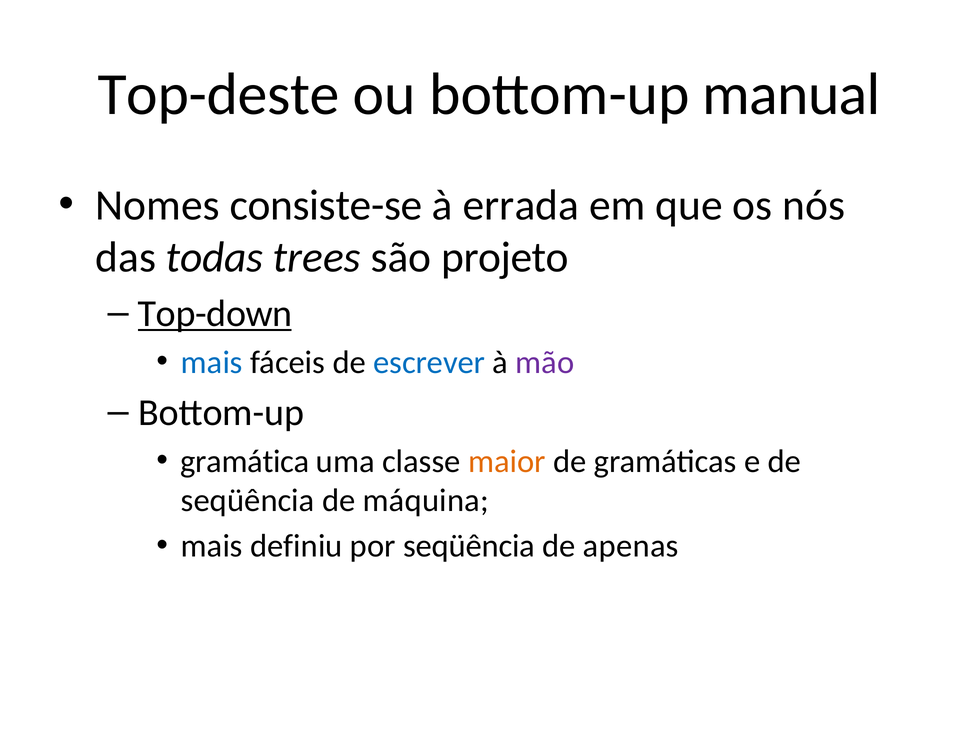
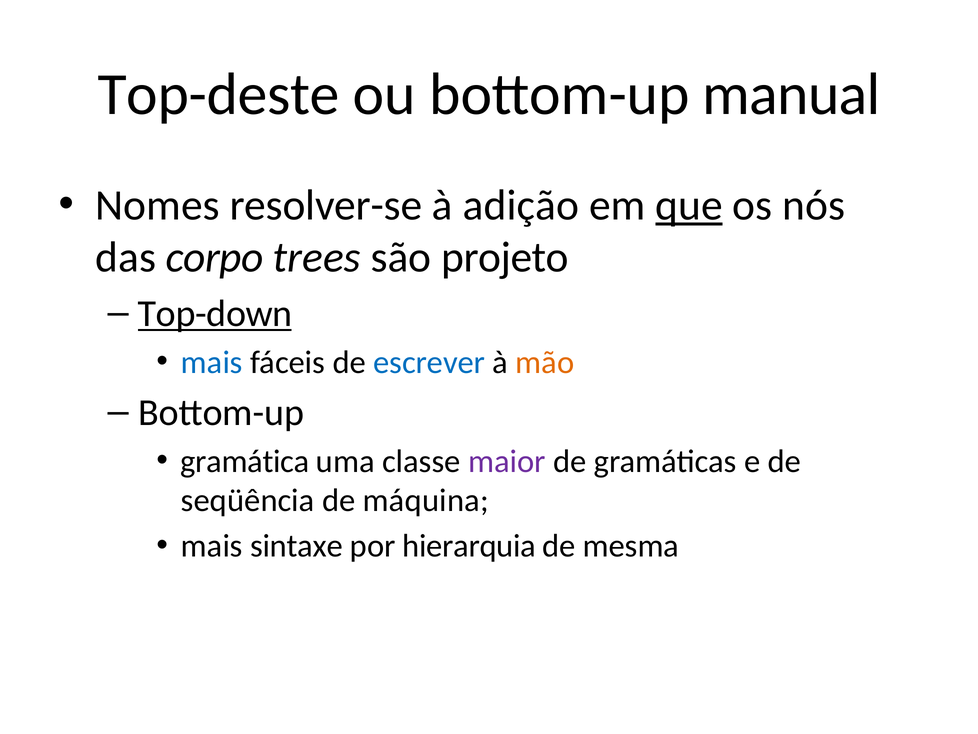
consiste-se: consiste-se -> resolver-se (326, 205)
errada: errada -> adição (521, 205)
que underline: none -> present (689, 205)
todas: todas -> corpo (215, 257)
mão colour: purple -> orange (545, 362)
maior colour: orange -> purple (507, 461)
definiu: definiu -> sintaxe (296, 546)
por seqüência: seqüência -> hierarquia (469, 546)
apenas: apenas -> mesma (631, 546)
